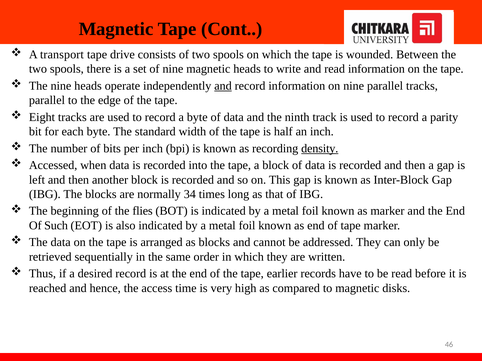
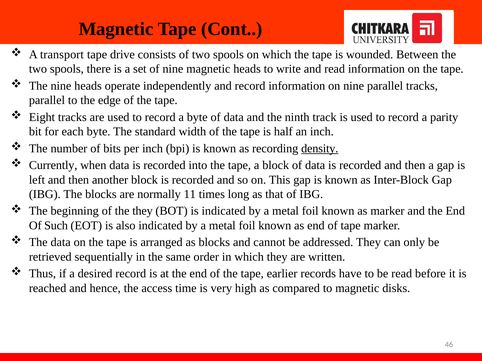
and underline: present -> none (223, 86)
Accessed: Accessed -> Currently (53, 166)
34: 34 -> 11 (190, 194)
the flies: flies -> they (143, 211)
